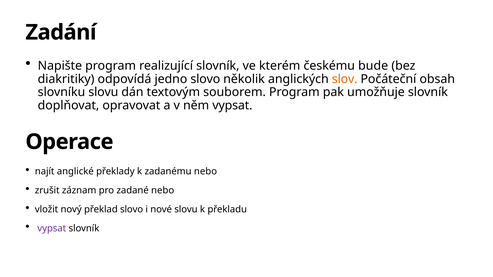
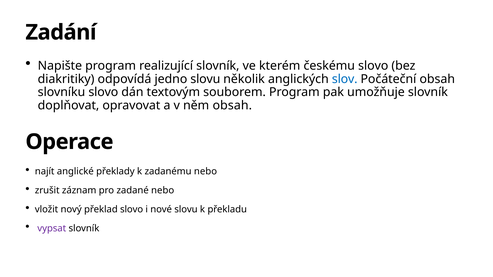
českému bude: bude -> slovo (373, 66)
jedno slovo: slovo -> slovu (205, 79)
slov colour: orange -> blue (345, 79)
slovníku slovu: slovu -> slovo (103, 92)
něm vypsat: vypsat -> obsah (232, 106)
